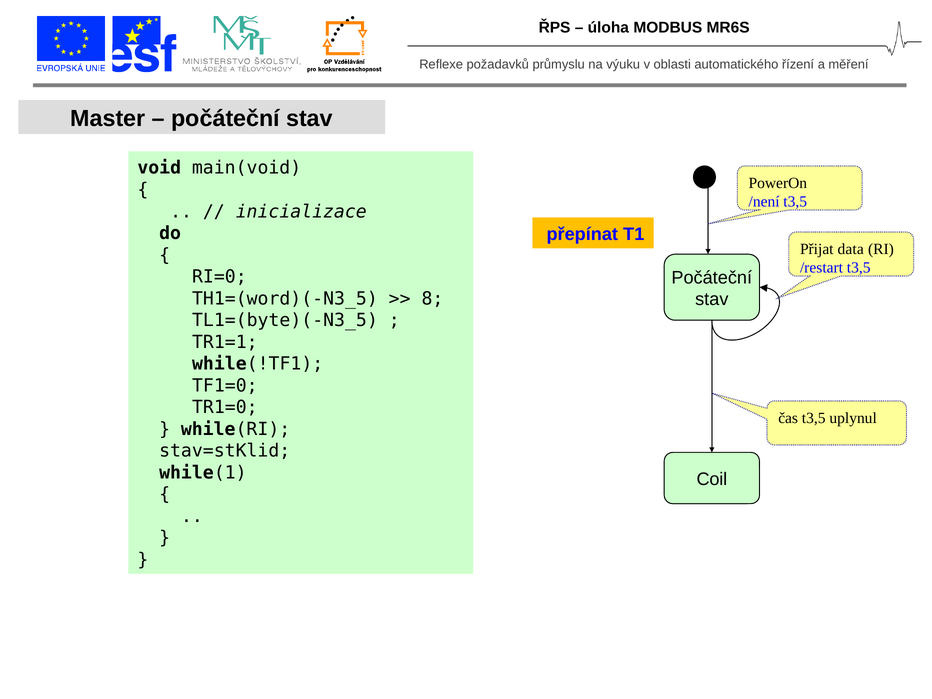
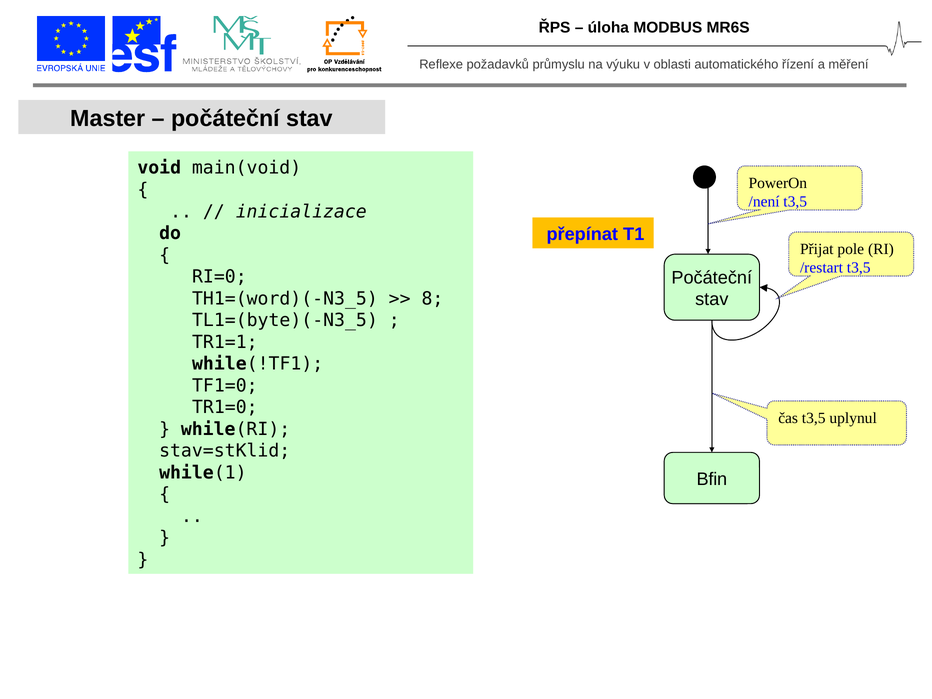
data: data -> pole (851, 249)
Coil: Coil -> Bfin (712, 479)
